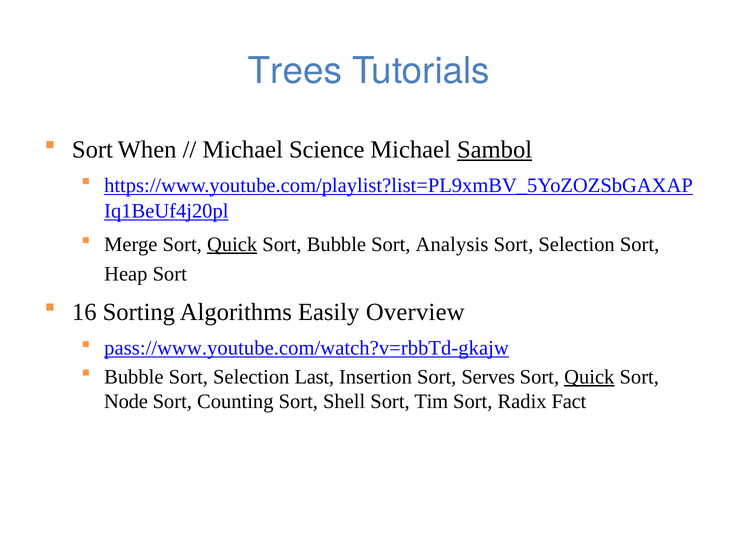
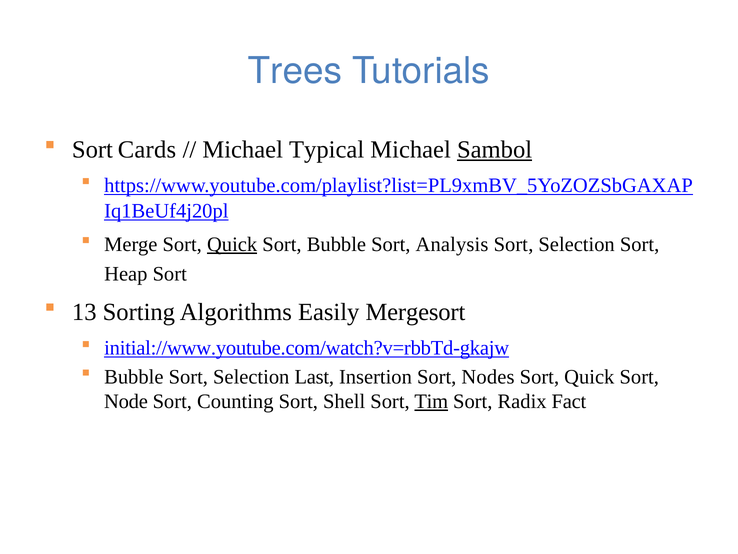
When: When -> Cards (147, 149)
Science: Science -> Typical (327, 149)
16: 16 -> 13 (84, 312)
Overview: Overview -> Mergesort (415, 312)
pass://www.youtube.com/watch?v=rbbTd-gkajw: pass://www.youtube.com/watch?v=rbbTd-gkajw -> initial://www.youtube.com/watch?v=rbbTd-gkajw (307, 348)
Serves: Serves -> Nodes (488, 376)
Quick underline: present -> none (589, 376)
Tim underline: none -> present (431, 401)
